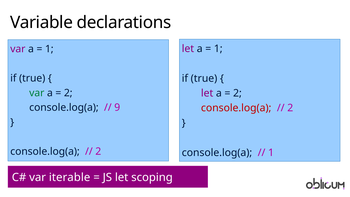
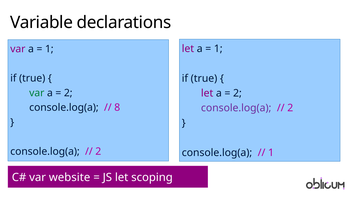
9: 9 -> 8 (117, 107)
console.log(a colour: red -> purple (236, 108)
iterable: iterable -> website (70, 177)
